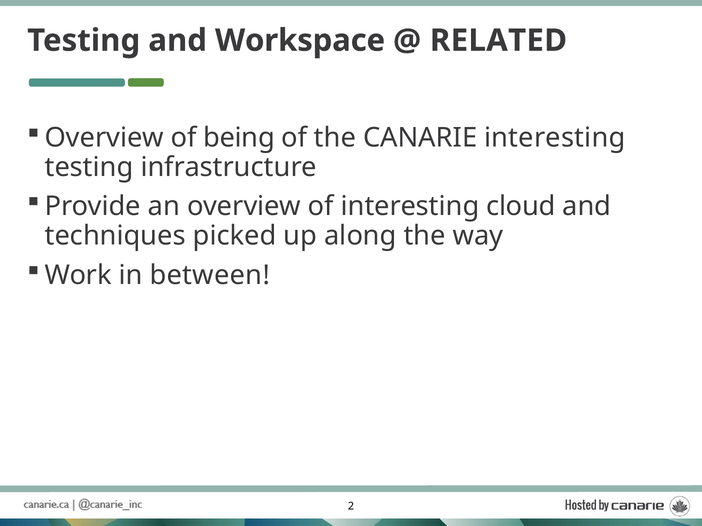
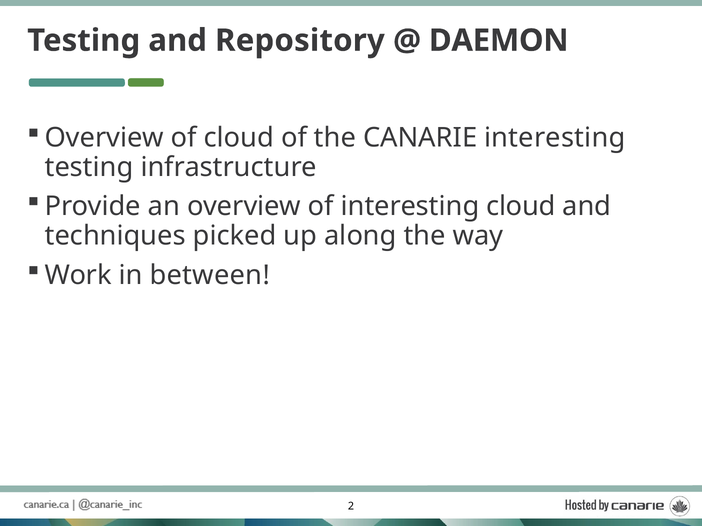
Workspace: Workspace -> Repository (300, 41)
RELATED: RELATED -> DAEMON (499, 41)
of being: being -> cloud (239, 138)
